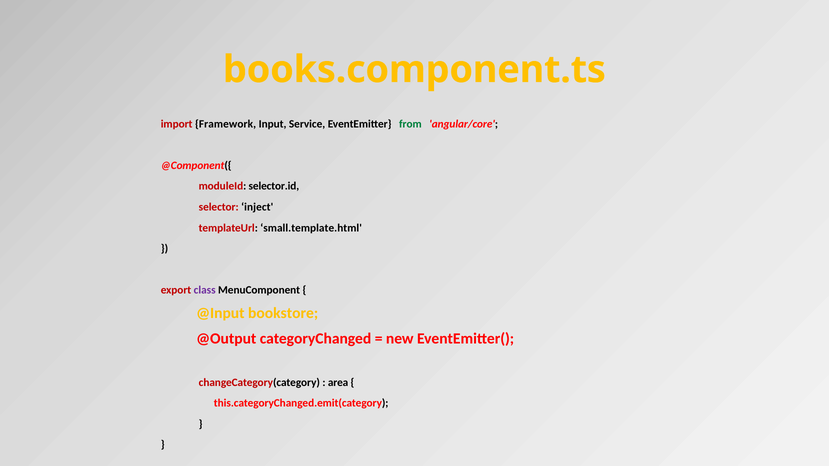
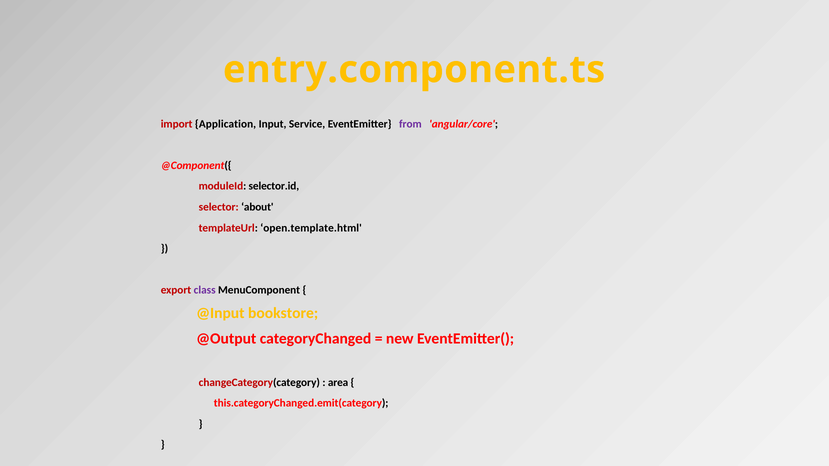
books.component.ts: books.component.ts -> entry.component.ts (414, 70)
Framework: Framework -> Application (226, 124)
from colour: green -> purple (410, 124)
inject: inject -> about (257, 207)
small.template.html: small.template.html -> open.template.html (311, 228)
